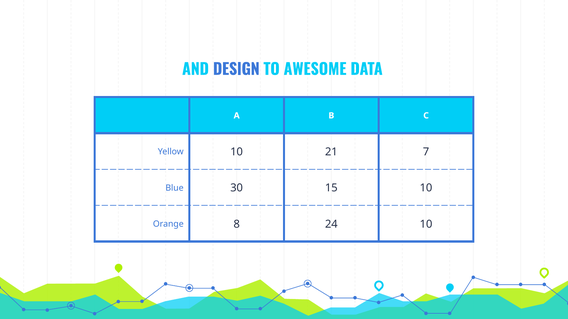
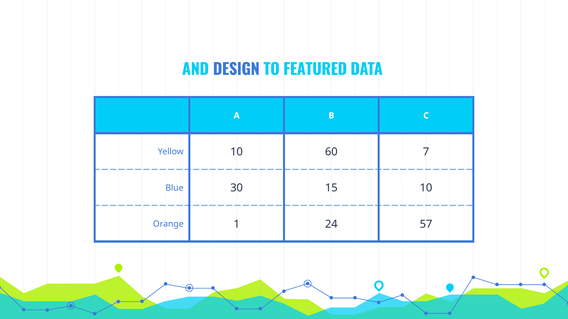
AWESOME: AWESOME -> FEATURED (315, 70)
21: 21 -> 60 (331, 152)
8: 8 -> 1 (237, 224)
24 10: 10 -> 57 (426, 224)
